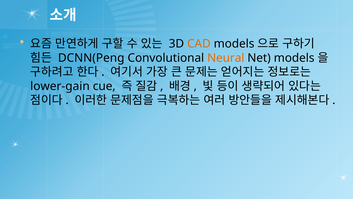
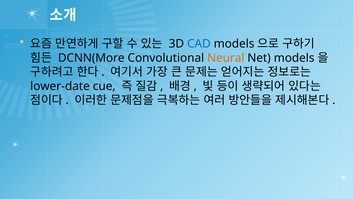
CAD colour: orange -> blue (199, 44)
DCNN(Peng: DCNN(Peng -> DCNN(More (91, 58)
lower-gain: lower-gain -> lower-date (60, 86)
